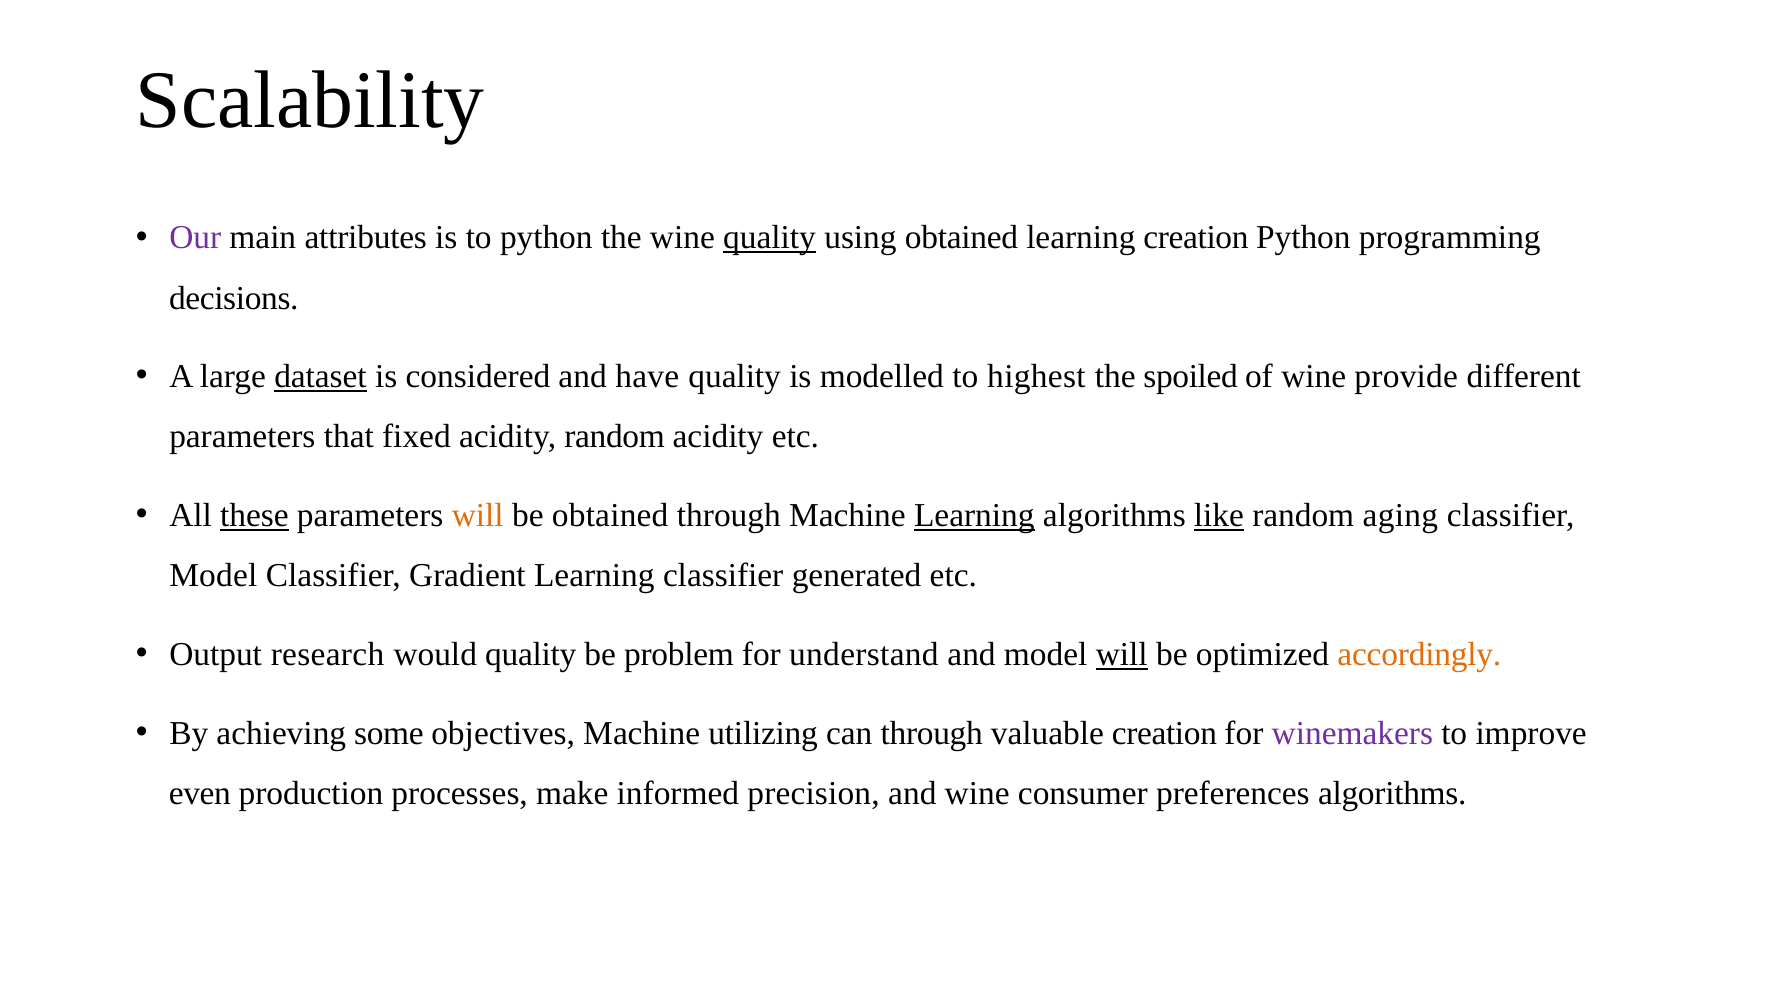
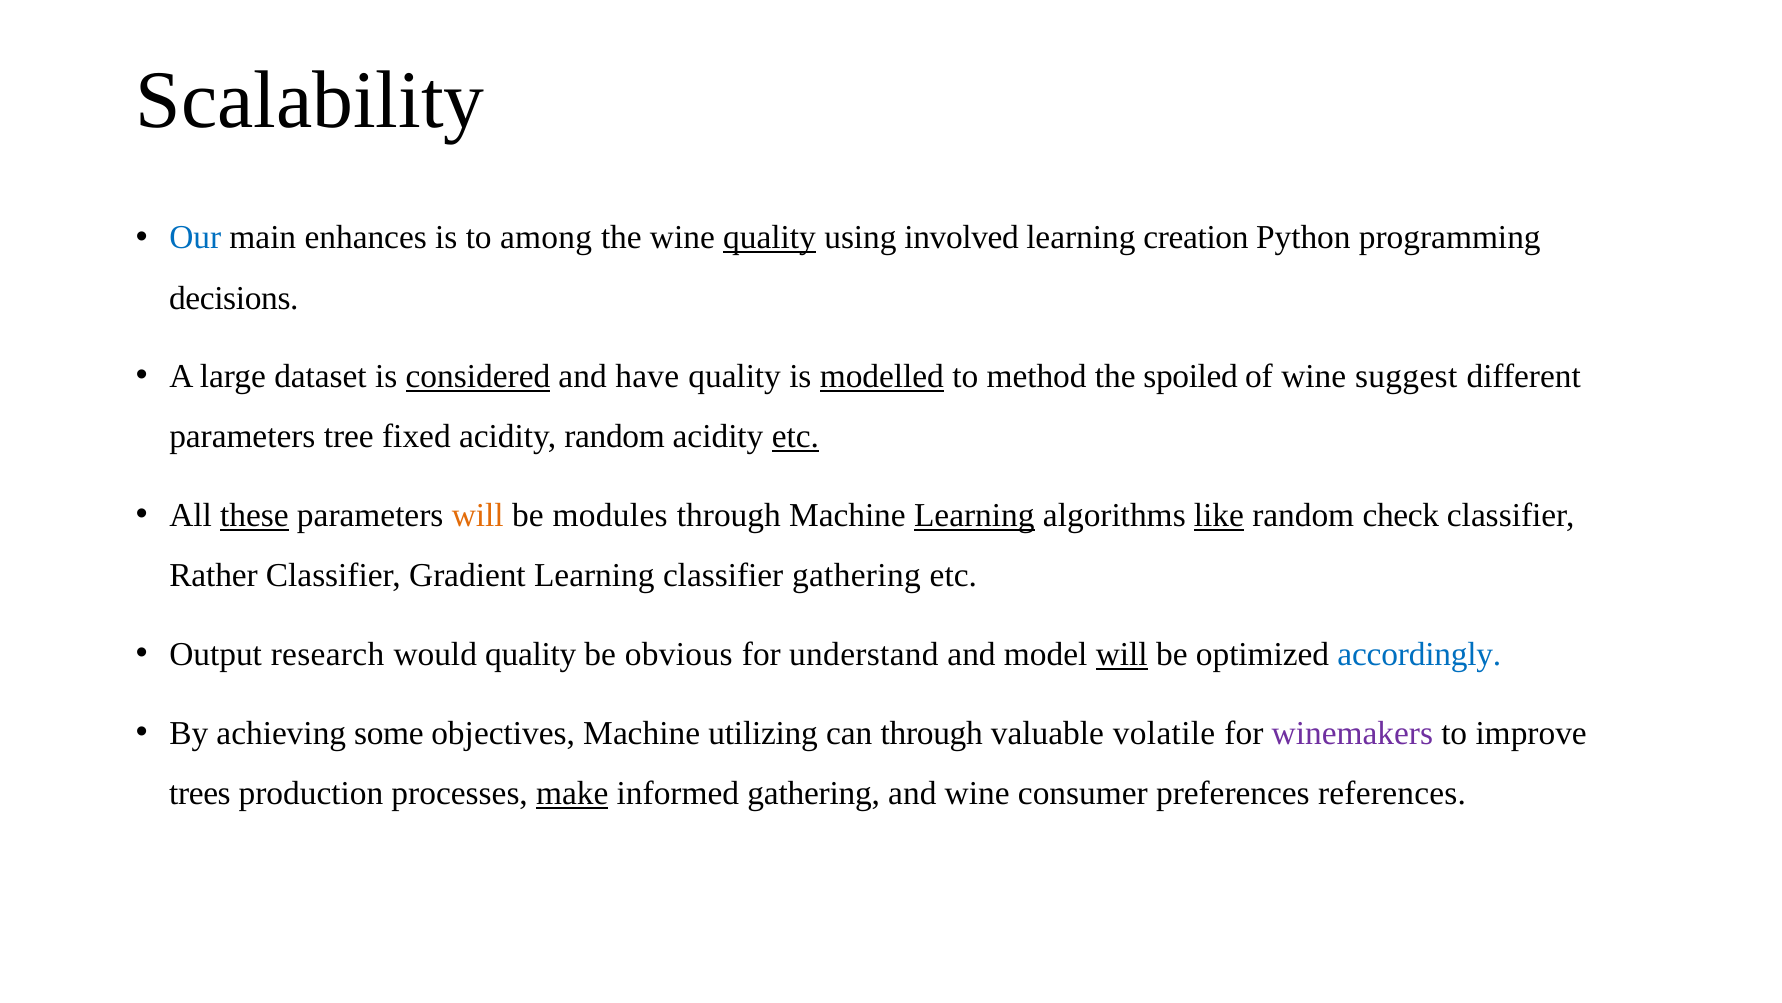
Our colour: purple -> blue (195, 238)
attributes: attributes -> enhances (366, 238)
to python: python -> among (546, 238)
using obtained: obtained -> involved (962, 238)
dataset underline: present -> none (321, 377)
considered underline: none -> present (478, 377)
modelled underline: none -> present (882, 377)
highest: highest -> method (1037, 377)
provide: provide -> suggest (1406, 377)
that: that -> tree (349, 437)
etc underline: none -> present (795, 437)
be obtained: obtained -> modules (610, 515)
aging: aging -> check (1401, 515)
Model: Model -> Rather (213, 576)
classifier generated: generated -> gathering (856, 576)
problem: problem -> obvious (679, 654)
accordingly colour: orange -> blue (1419, 654)
valuable creation: creation -> volatile (1164, 733)
even: even -> trees (200, 793)
make underline: none -> present (572, 793)
informed precision: precision -> gathering (814, 793)
preferences algorithms: algorithms -> references (1392, 793)
